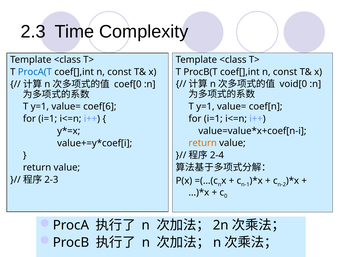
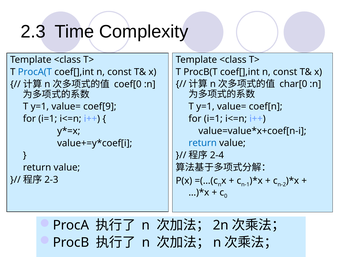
void[0: void[0 -> char[0 (293, 84)
coef[6: coef[6 -> coef[9 (100, 106)
return colour: orange -> blue (203, 143)
